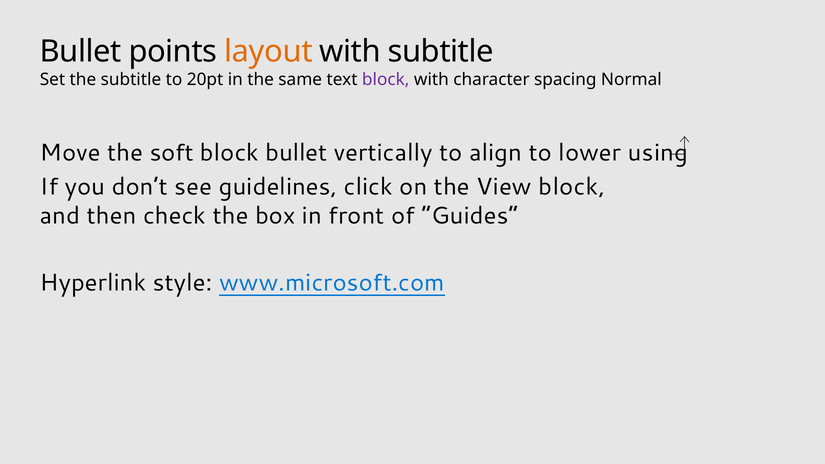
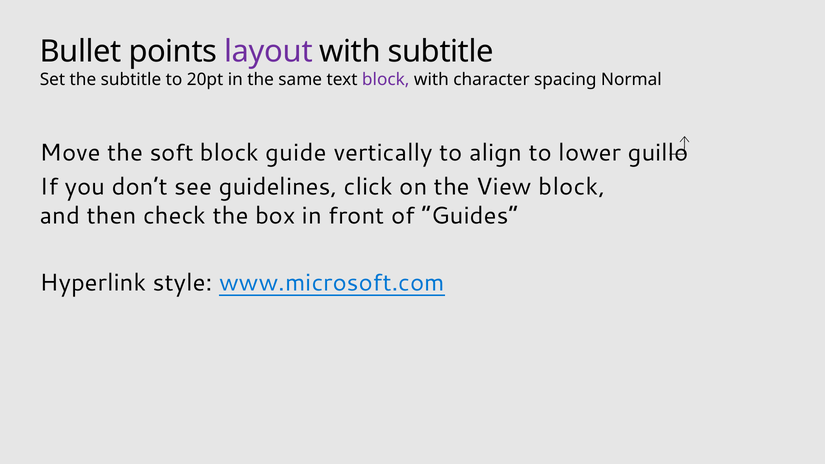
layout colour: orange -> purple (268, 52)
block bullet: bullet -> guide (296, 153)
using: using -> guillo (658, 153)
